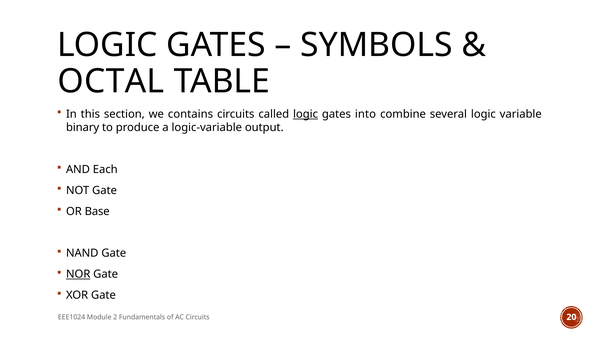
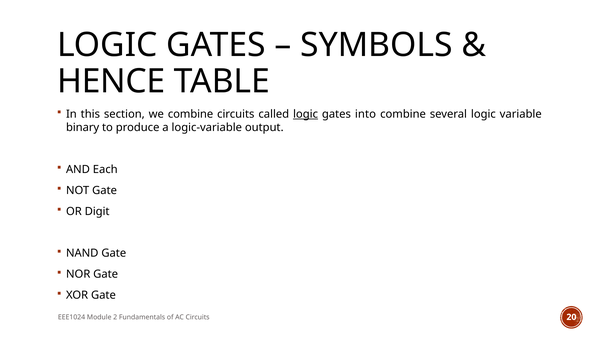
OCTAL: OCTAL -> HENCE (111, 81)
we contains: contains -> combine (191, 114)
Base: Base -> Digit (97, 211)
NOR underline: present -> none (78, 274)
